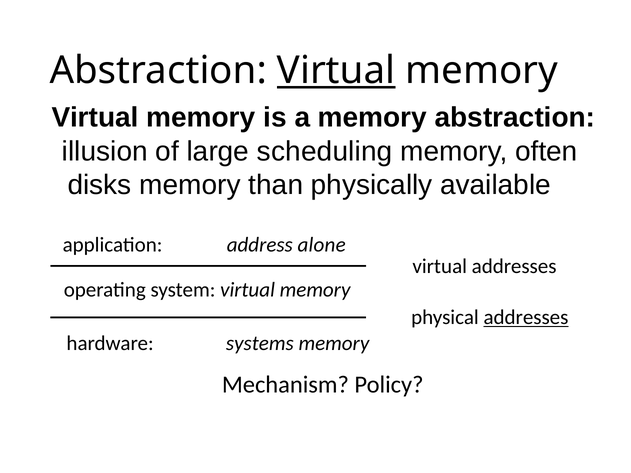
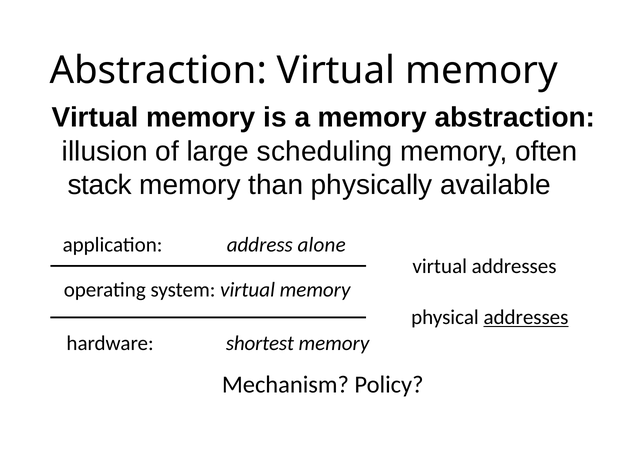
Virtual underline: present -> none (336, 71)
disks: disks -> stack (100, 185)
systems: systems -> shortest (260, 343)
